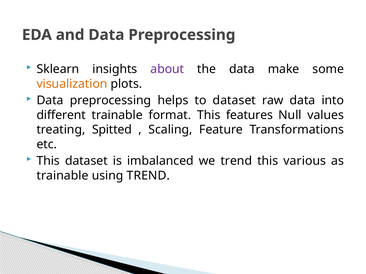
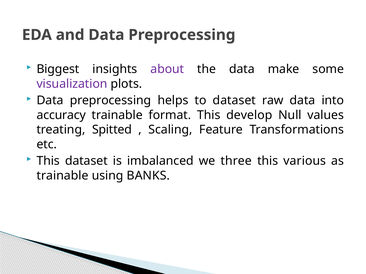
Sklearn: Sklearn -> Biggest (58, 69)
visualization colour: orange -> purple (72, 84)
different: different -> accuracy (61, 115)
features: features -> develop (249, 115)
we trend: trend -> three (236, 161)
using TREND: TREND -> BANKS (148, 176)
